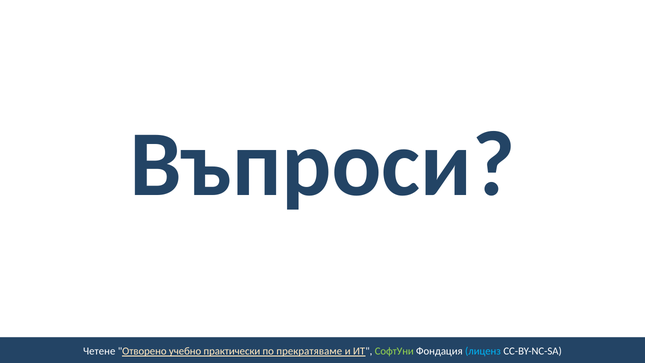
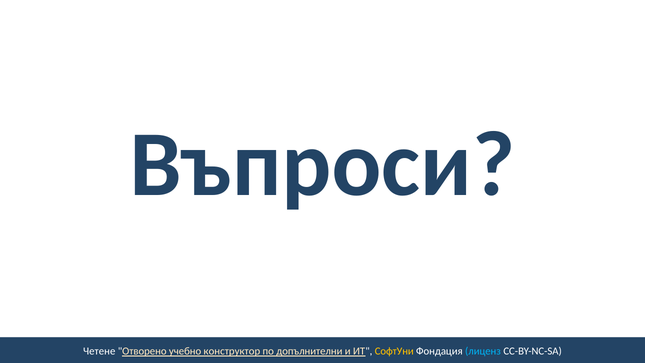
практически: практически -> конструктор (232, 351)
прекратяваме: прекратяваме -> допълнителни (309, 351)
СофтУни colour: light green -> yellow (394, 351)
